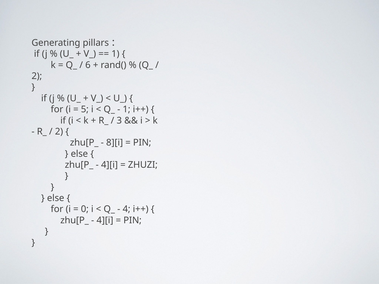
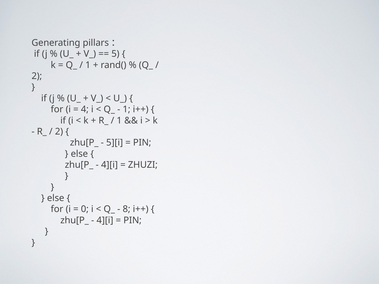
1: 1 -> 5 (115, 54)
6: 6 -> 1 (88, 65)
5: 5 -> 4 (85, 109)
3: 3 -> 1 (119, 121)
8][i: 8][i -> 5][i (115, 143)
4: 4 -> 8 (127, 209)
